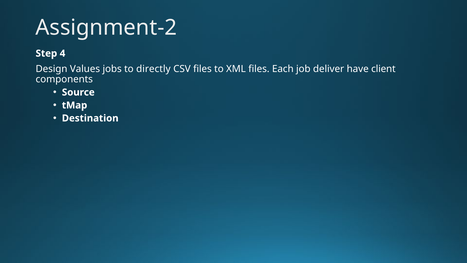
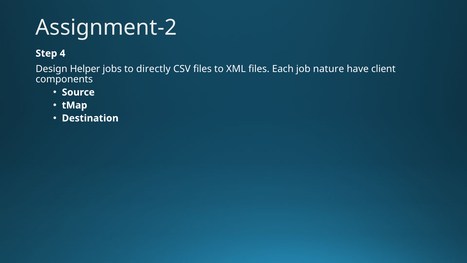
Values: Values -> Helper (85, 69)
deliver: deliver -> nature (329, 69)
